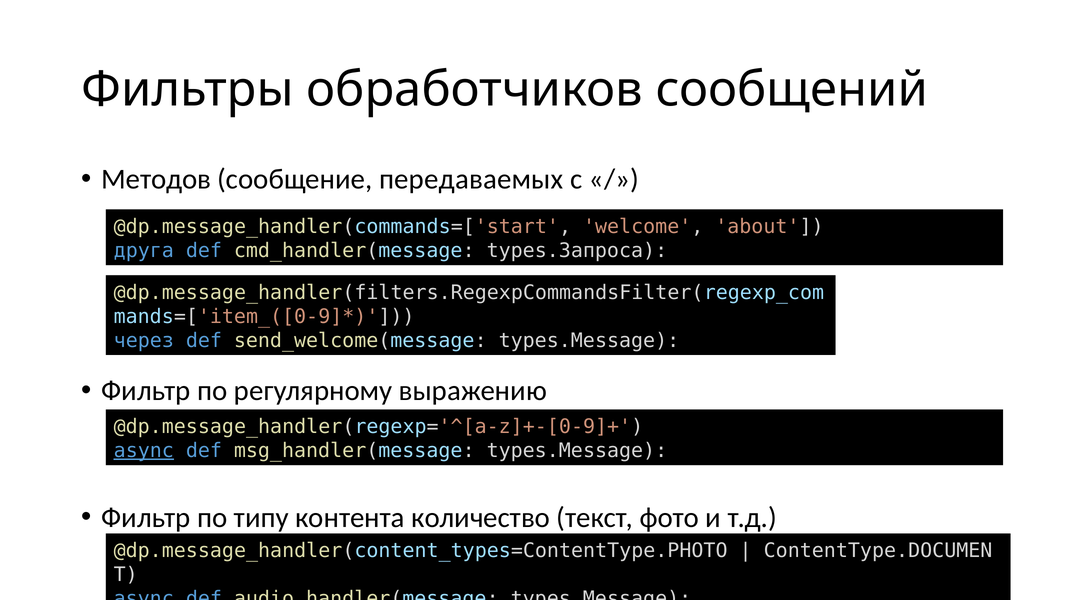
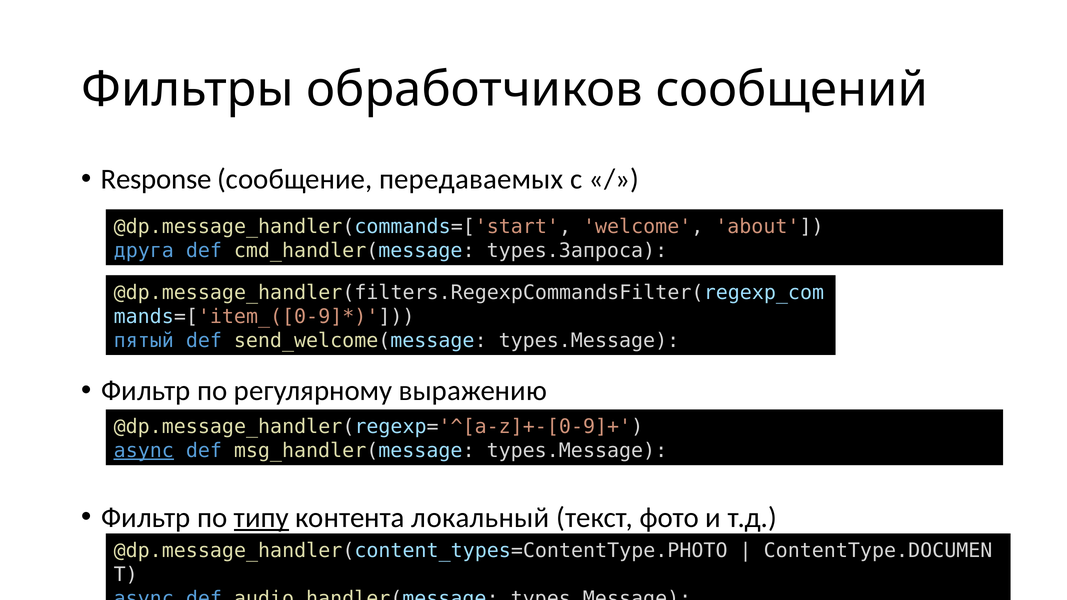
Методов: Методов -> Response (156, 179)
через: через -> пятый (144, 341)
типу underline: none -> present (261, 518)
количество: количество -> локальный (481, 518)
